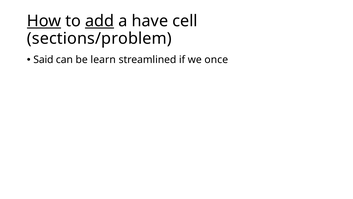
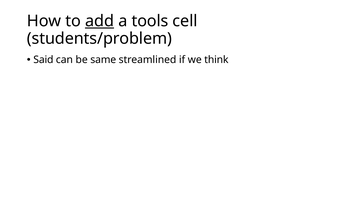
How underline: present -> none (44, 21)
have: have -> tools (150, 21)
sections/problem: sections/problem -> students/problem (99, 38)
learn: learn -> same (103, 60)
once: once -> think (216, 60)
